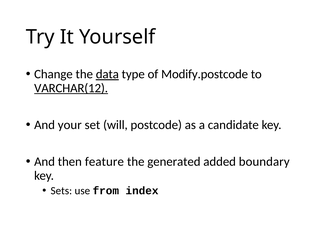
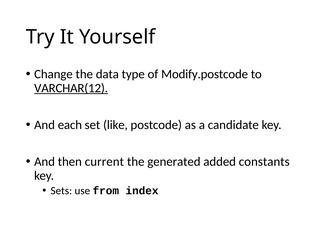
data underline: present -> none (107, 74)
your: your -> each (70, 125)
will: will -> like (115, 125)
feature: feature -> current (104, 162)
boundary: boundary -> constants (264, 162)
